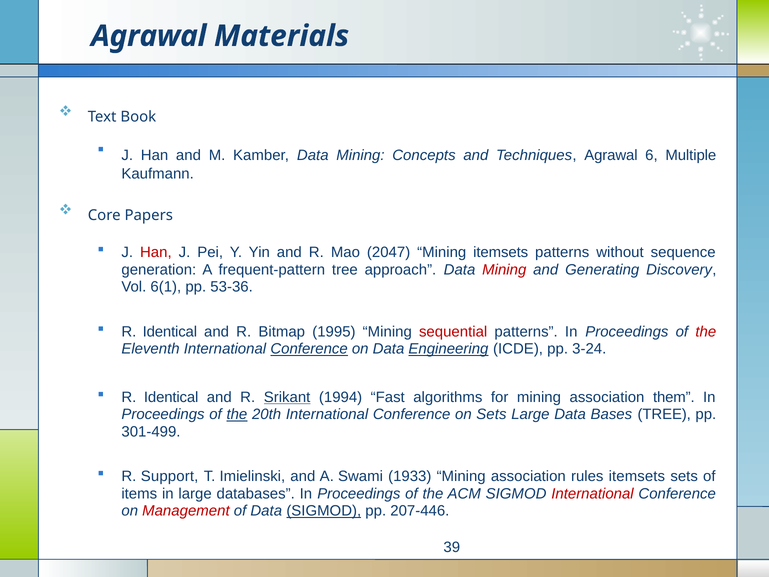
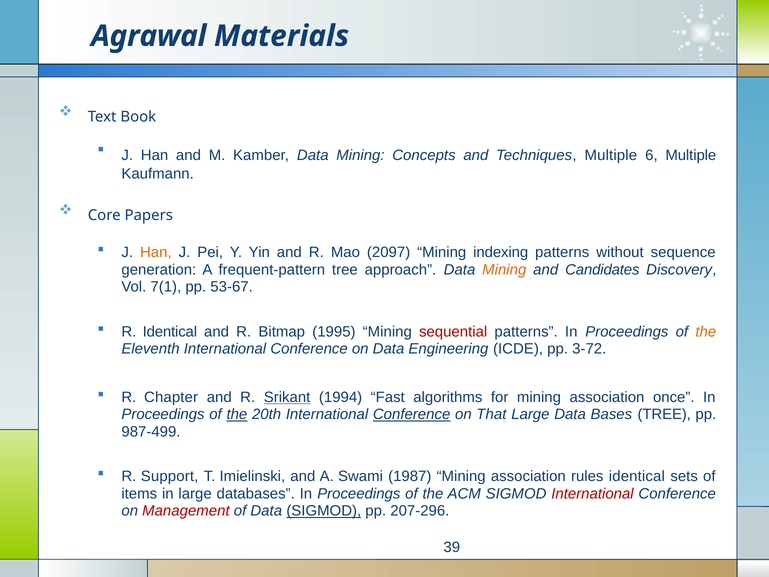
Techniques Agrawal: Agrawal -> Multiple (611, 155)
Han colour: red -> orange (156, 252)
2047: 2047 -> 2097 (389, 252)
Mining itemsets: itemsets -> indexing (501, 252)
Mining colour: red -> orange (504, 270)
Generating: Generating -> Candidates (602, 270)
6(1: 6(1 -> 7(1 (166, 287)
53-36: 53-36 -> 53-67 (232, 287)
the colour: red -> orange (706, 332)
Conference underline: present -> none (309, 349)
Engineering underline: present -> none (448, 349)
3-24: 3-24 -> 3-72 (589, 349)
Identical: Identical -> Chapter (171, 397)
them: them -> once (674, 397)
Conference underline: none -> present (412, 414)
on Sets: Sets -> That (491, 414)
301-499: 301-499 -> 987-499 (151, 432)
1933: 1933 -> 1987 (410, 476)
rules itemsets: itemsets -> identical (637, 476)
207-446: 207-446 -> 207-296 (420, 511)
